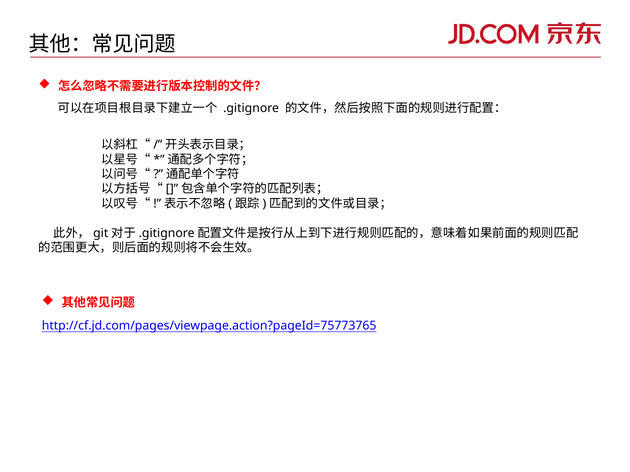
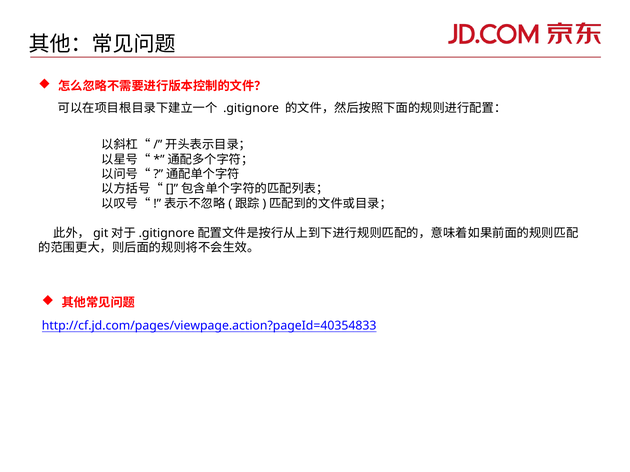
http://cf.jd.com/pages/viewpage.action?pageId=75773765: http://cf.jd.com/pages/viewpage.action?pageId=75773765 -> http://cf.jd.com/pages/viewpage.action?pageId=40354833 (209, 326)
